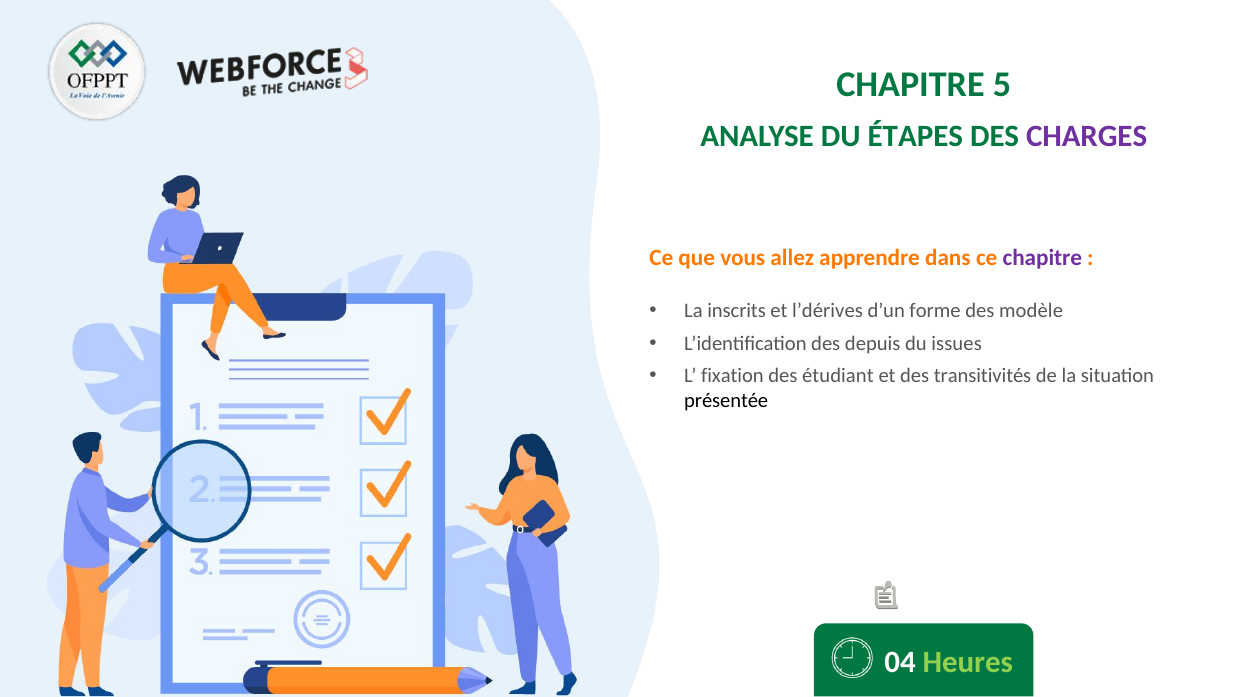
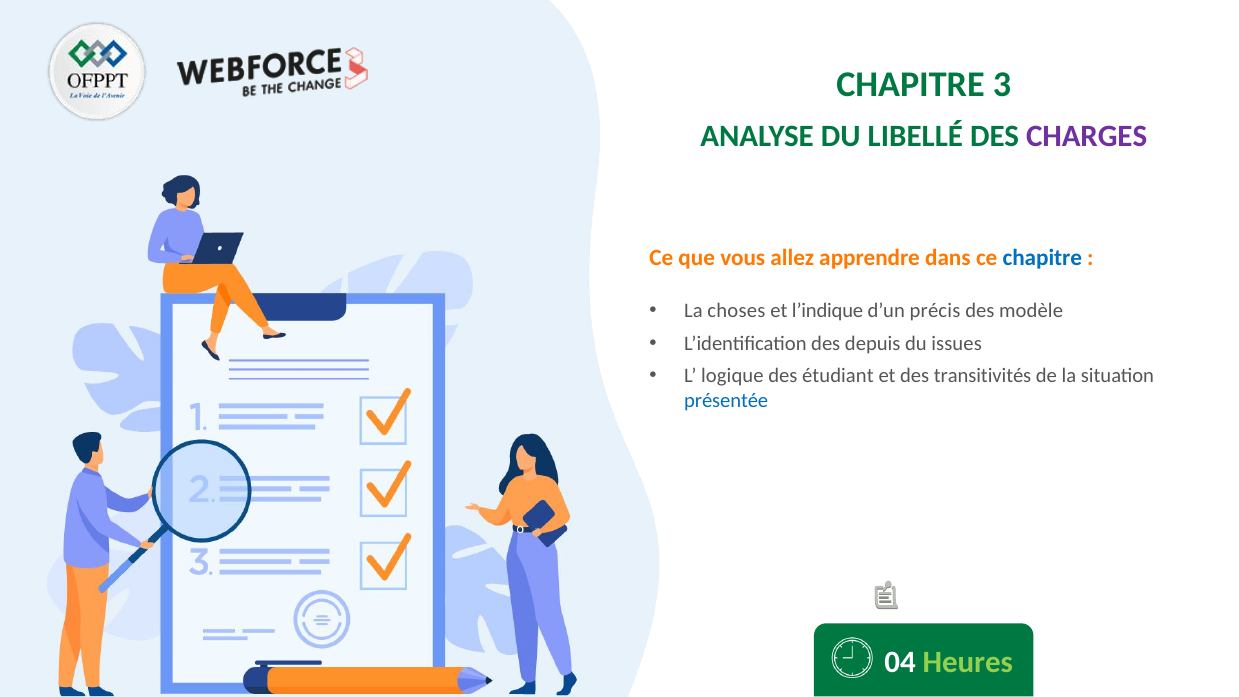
5: 5 -> 3 (1002, 85)
ÉTAPES: ÉTAPES -> LIBELLÉ (915, 136)
chapitre colour: purple -> blue (1042, 258)
inscrits: inscrits -> choses (736, 311)
l’dérives: l’dérives -> l’indique (828, 311)
forme: forme -> précis (935, 311)
fixation: fixation -> logique (732, 376)
présentée colour: black -> blue (726, 401)
